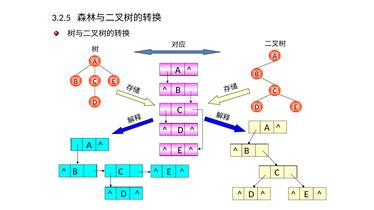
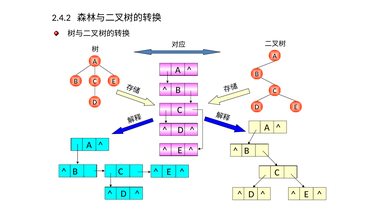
3.2.5: 3.2.5 -> 2.4.2 (61, 18)
